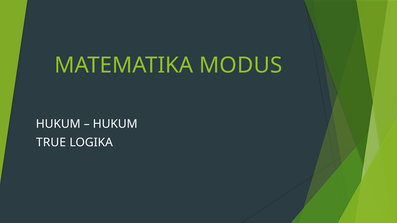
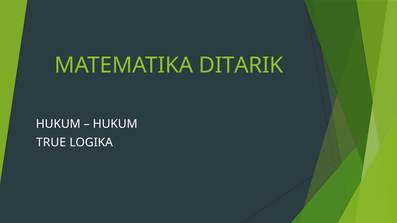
MODUS: MODUS -> DITARIK (241, 65)
